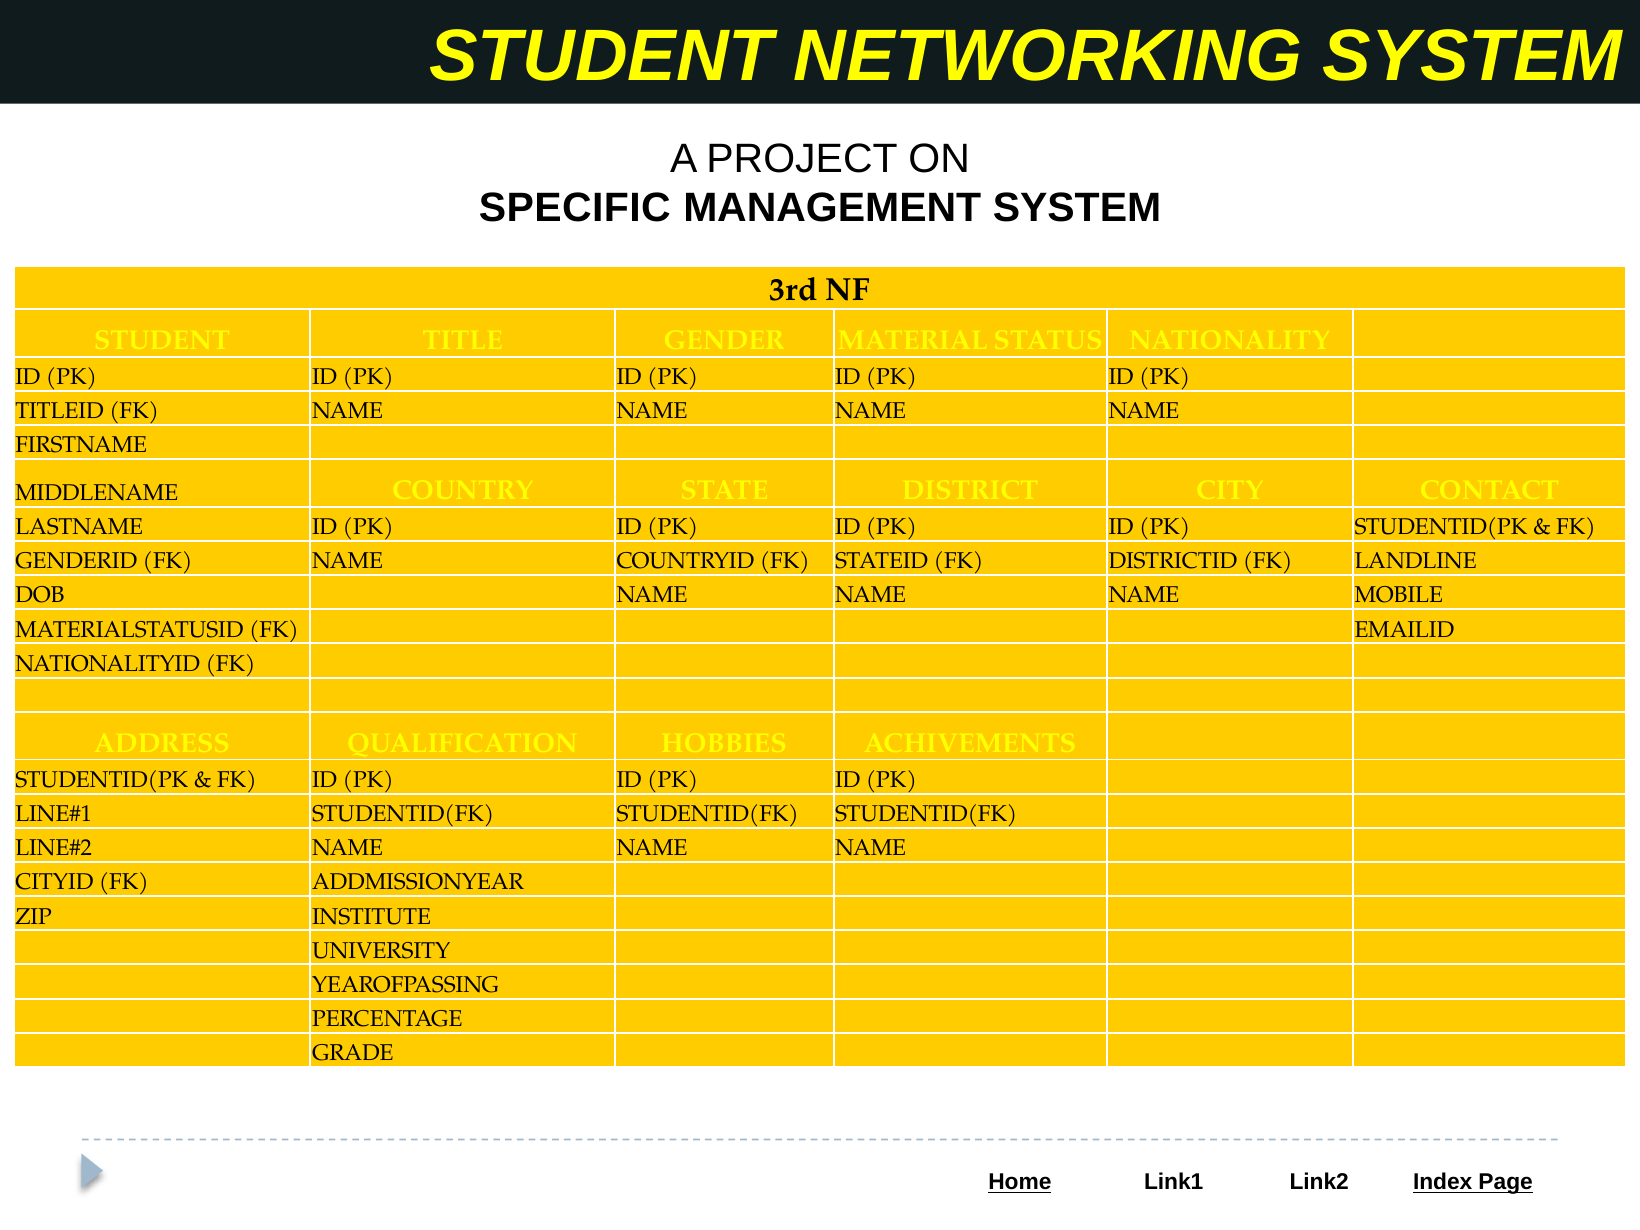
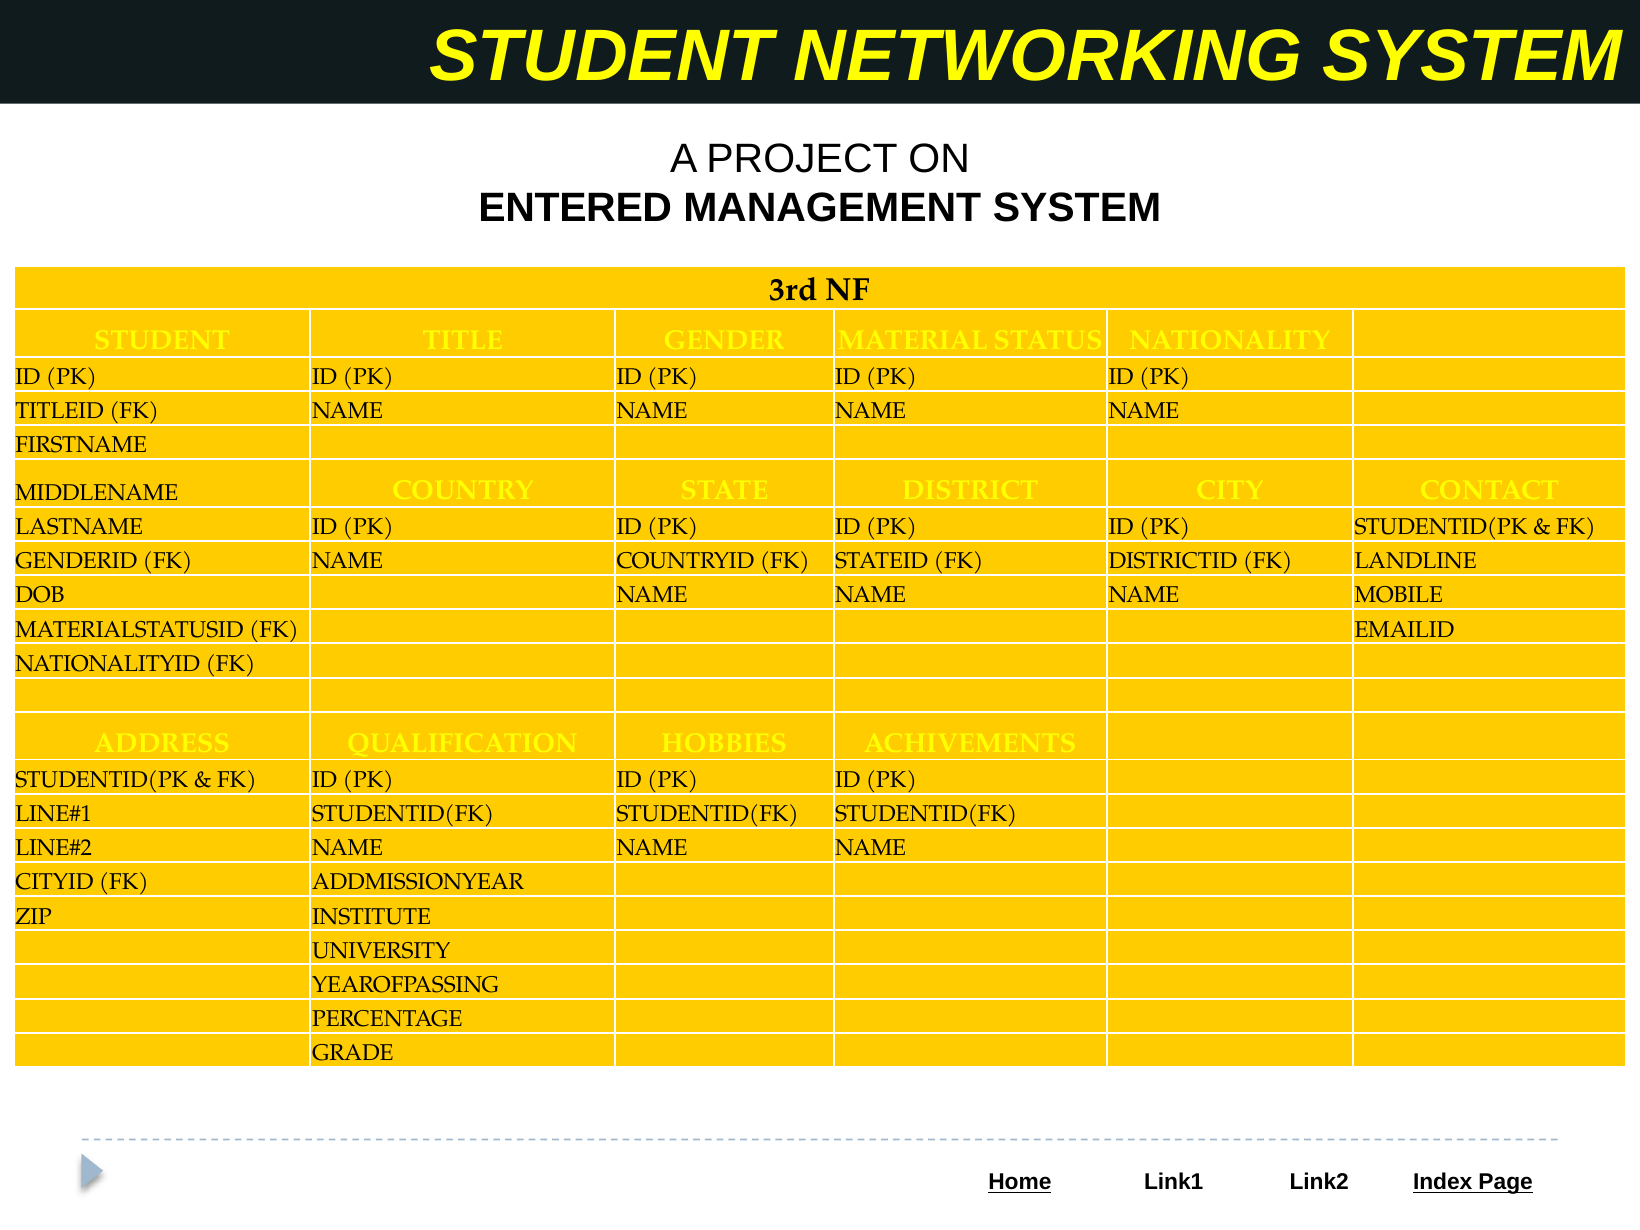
SPECIFIC: SPECIFIC -> ENTERED (575, 208)
